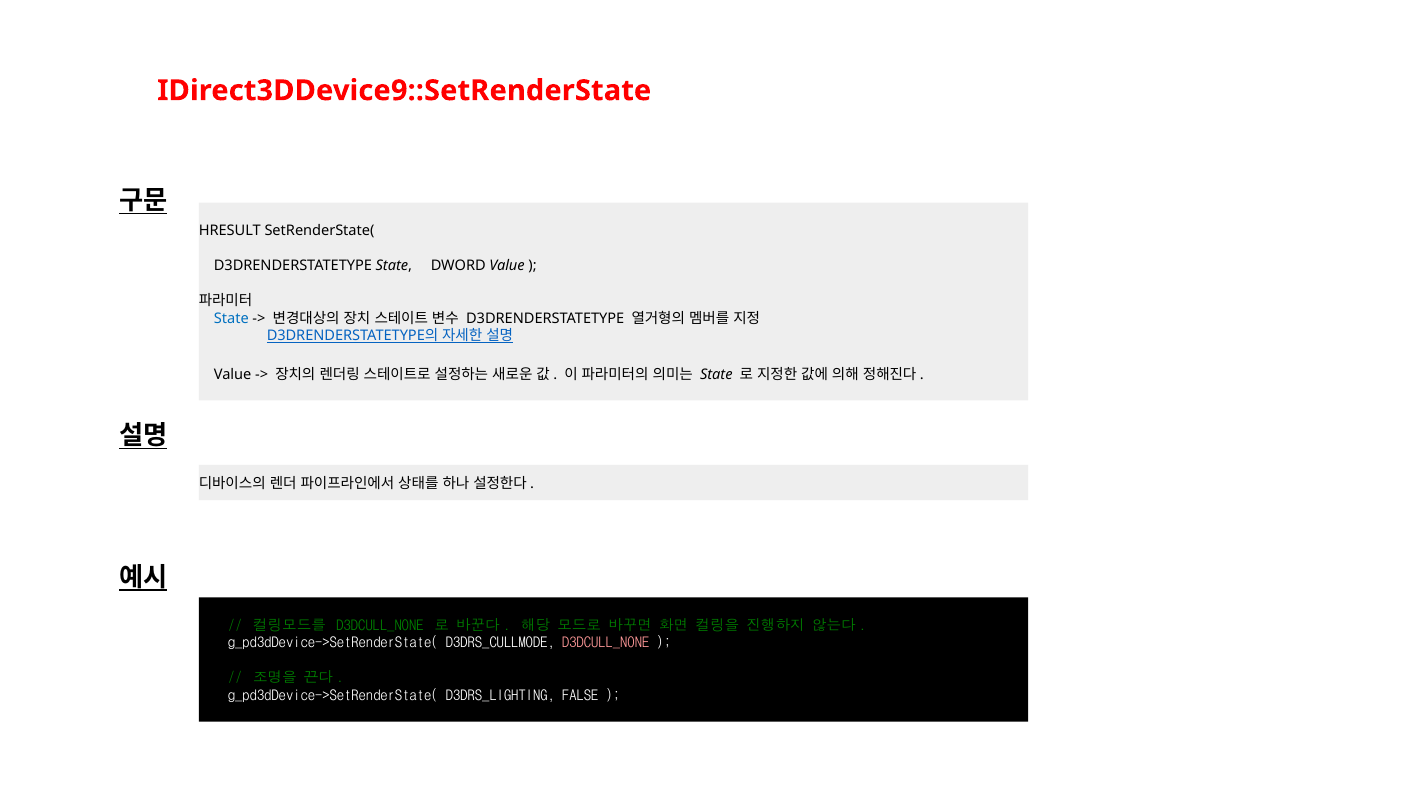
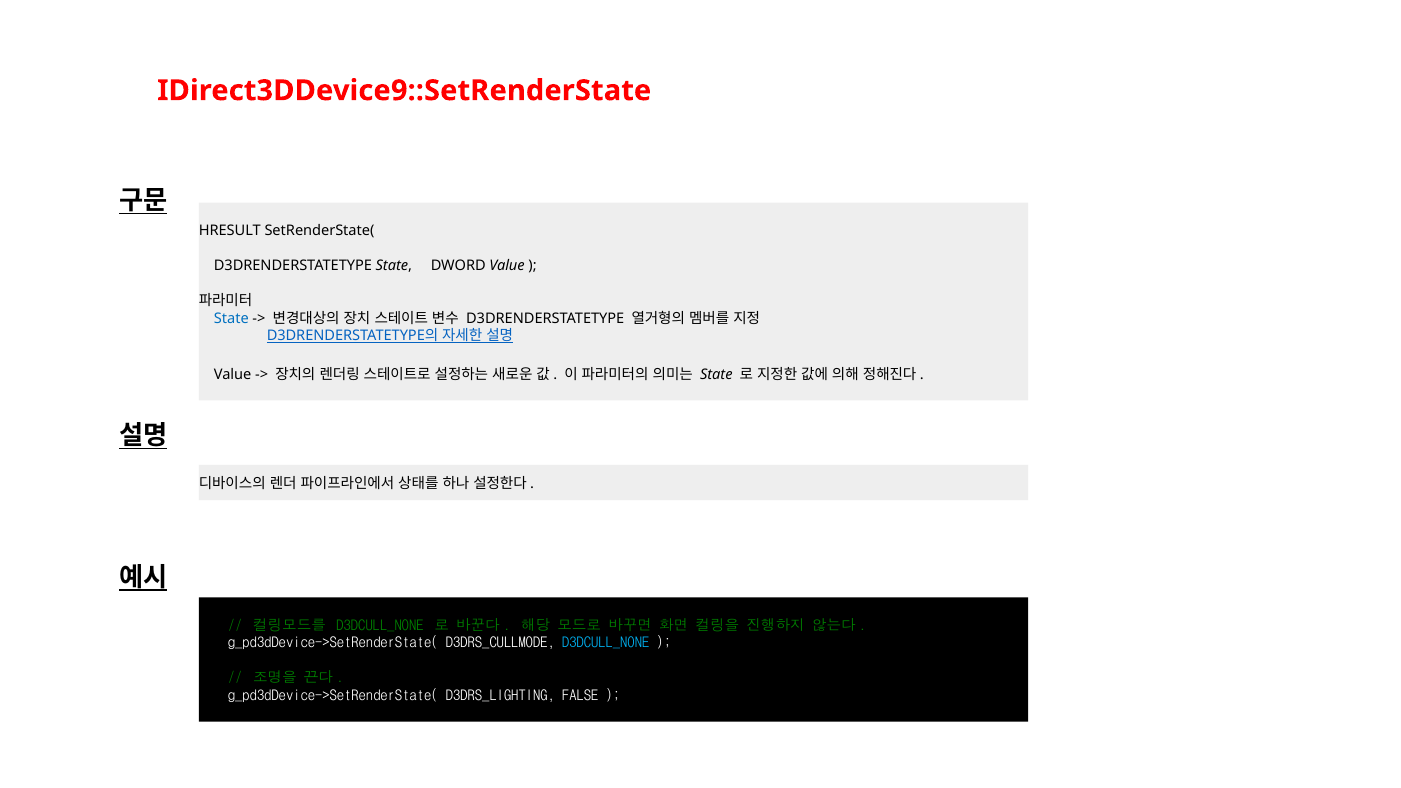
D3DCULL_NONE colour: pink -> light blue (606, 643)
